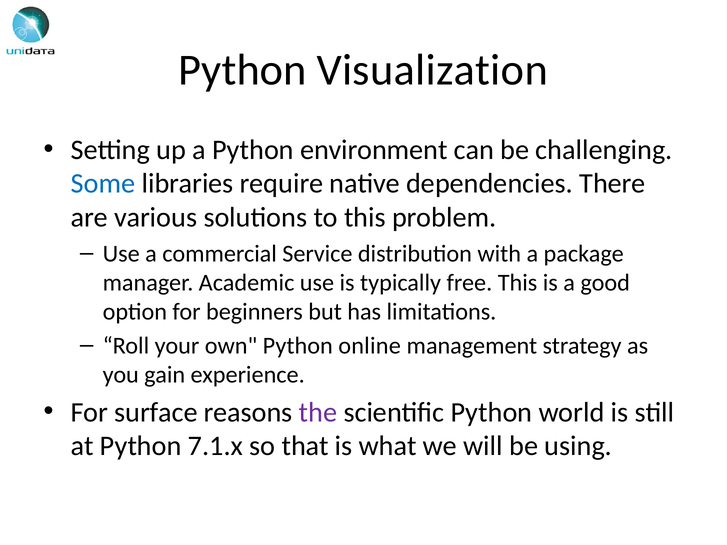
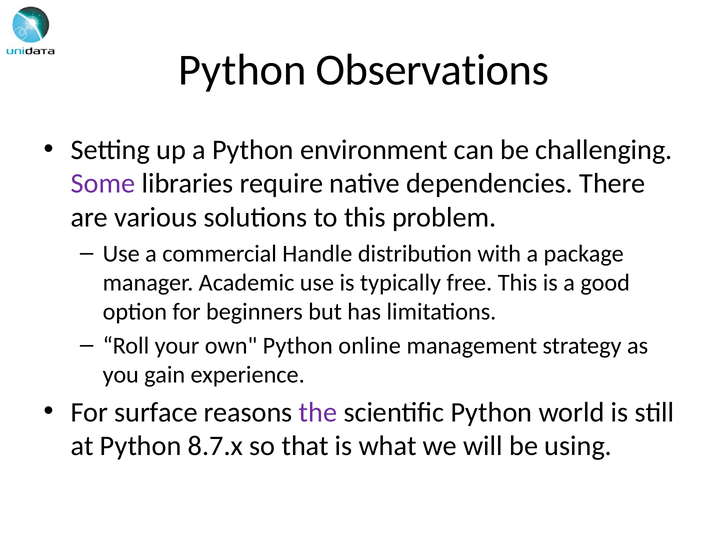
Visualization: Visualization -> Observations (433, 70)
Some colour: blue -> purple (103, 184)
Service: Service -> Handle (317, 254)
7.1.x: 7.1.x -> 8.7.x (215, 446)
